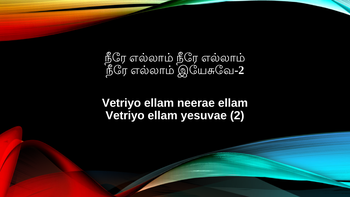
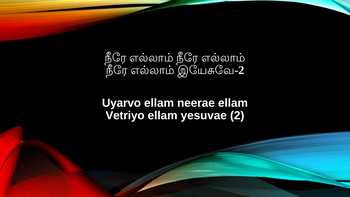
Vetriyo: Vetriyo -> Uyarvo (121, 103)
